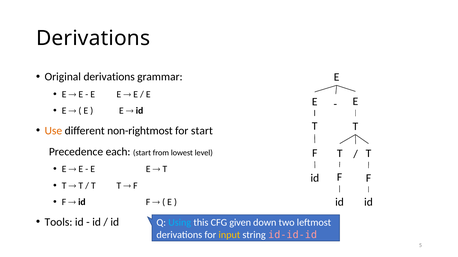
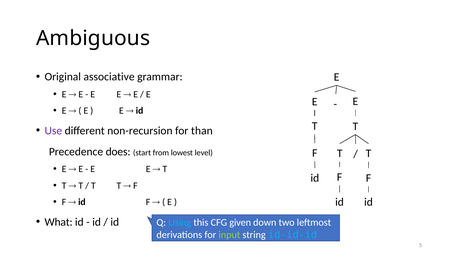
Derivations: Derivations -> Ambiguous (93, 38)
Original derivations: derivations -> associative (109, 77)
Use colour: orange -> purple (53, 131)
non-rightmost: non-rightmost -> non-recursion (140, 131)
for start: start -> than (202, 131)
each: each -> does (118, 152)
Tools: Tools -> What (59, 222)
input colour: yellow -> light green (229, 235)
id-id-id colour: pink -> light blue (293, 235)
